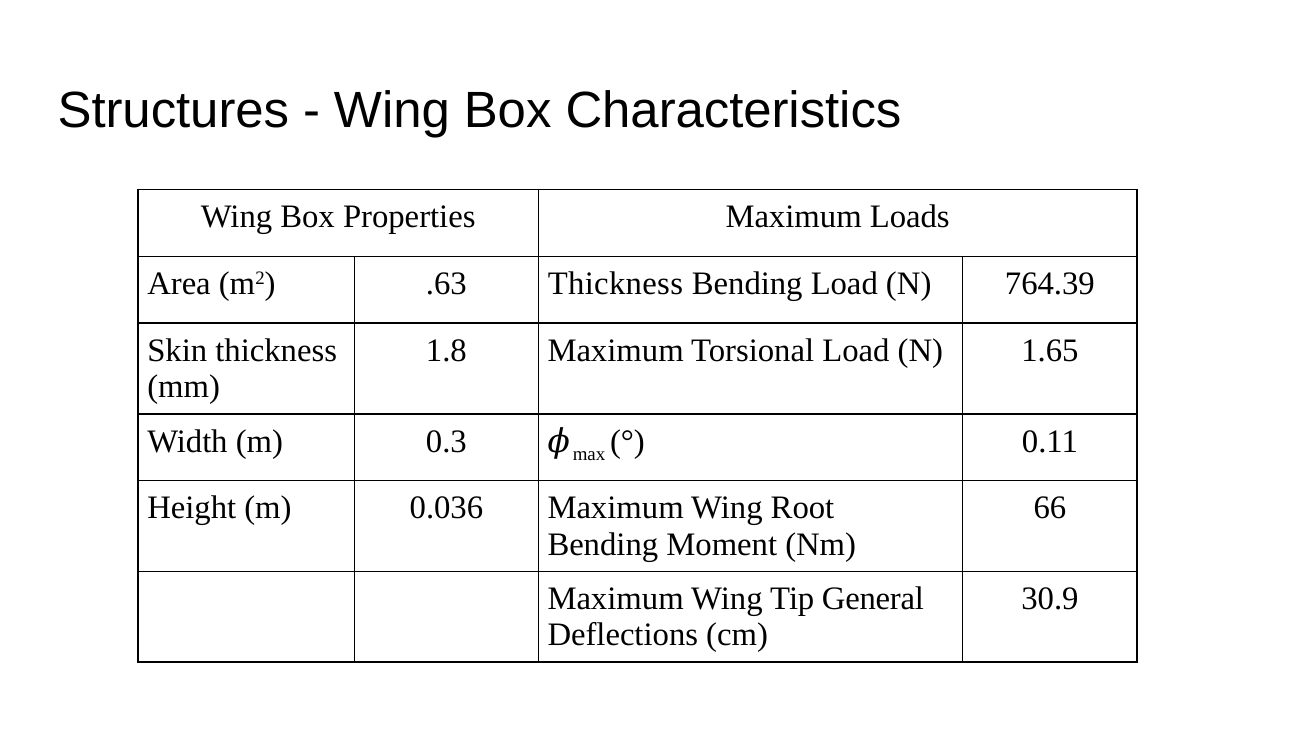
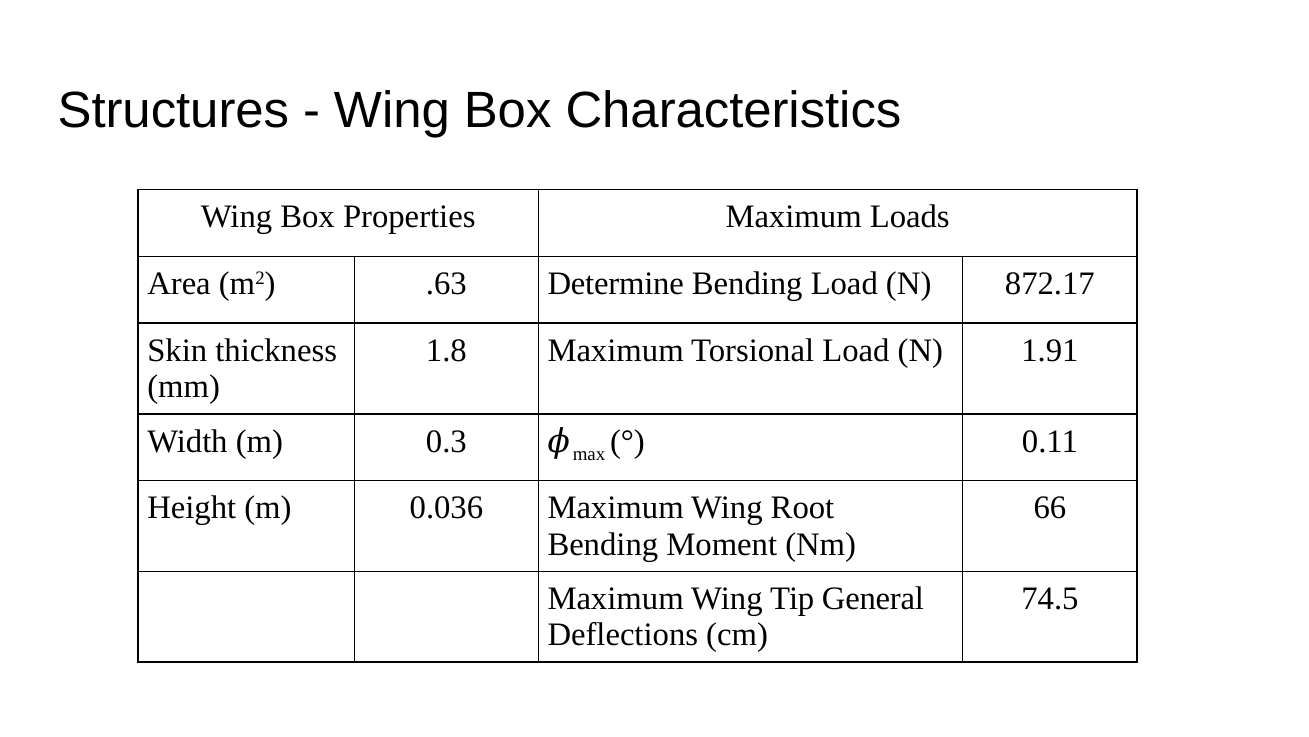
.63 Thickness: Thickness -> Determine (616, 284)
764.39: 764.39 -> 872.17 (1050, 284)
1.65: 1.65 -> 1.91 (1050, 350)
30.9: 30.9 -> 74.5 (1050, 598)
